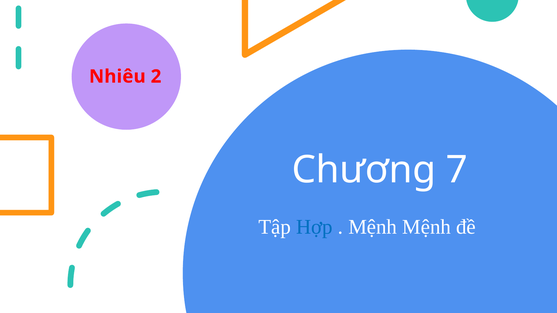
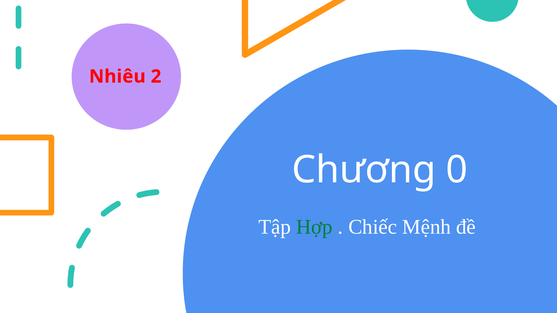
7: 7 -> 0 (457, 170)
Hợp colour: blue -> green (314, 227)
Mệnh: Mệnh -> Chiếc (373, 227)
